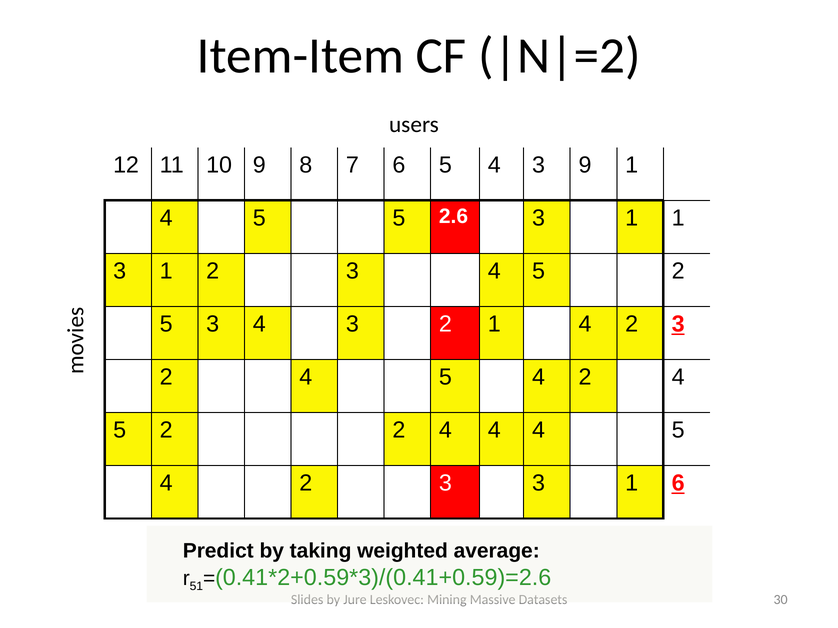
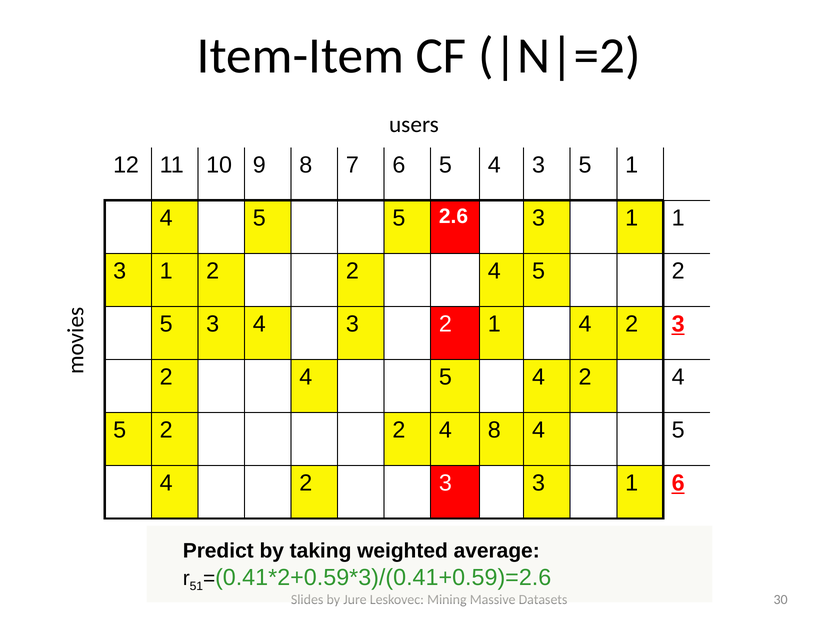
3 9: 9 -> 5 (585, 165)
1 2 3: 3 -> 2 (352, 271)
2 4 4: 4 -> 8 (494, 430)
